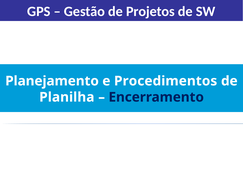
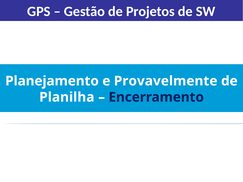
Procedimentos: Procedimentos -> Provavelmente (166, 81)
